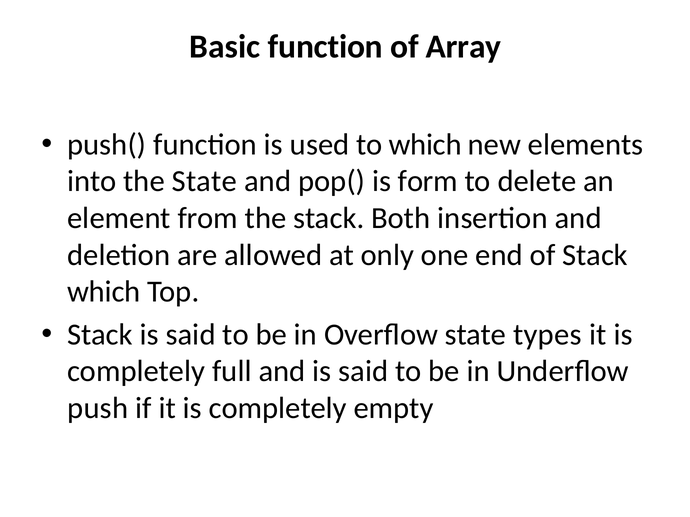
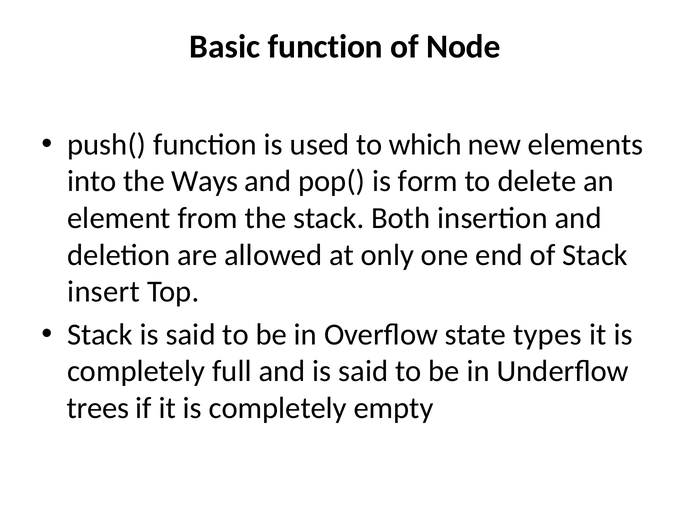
Array: Array -> Node (463, 47)
the State: State -> Ways (205, 182)
which: which -> insert (104, 292)
push: push -> trees (98, 409)
